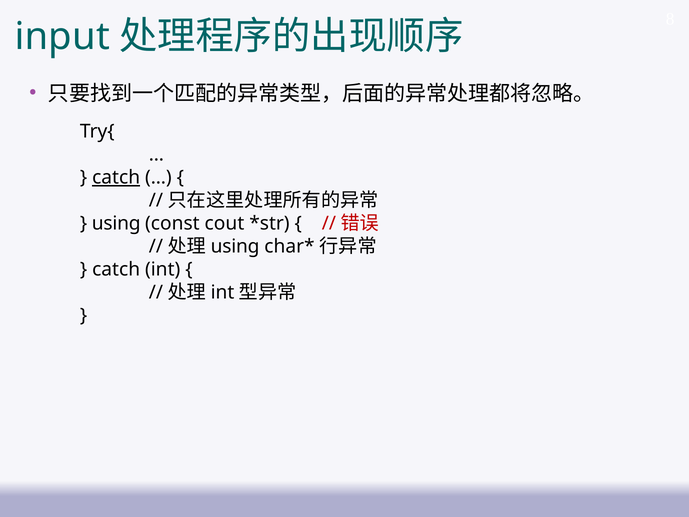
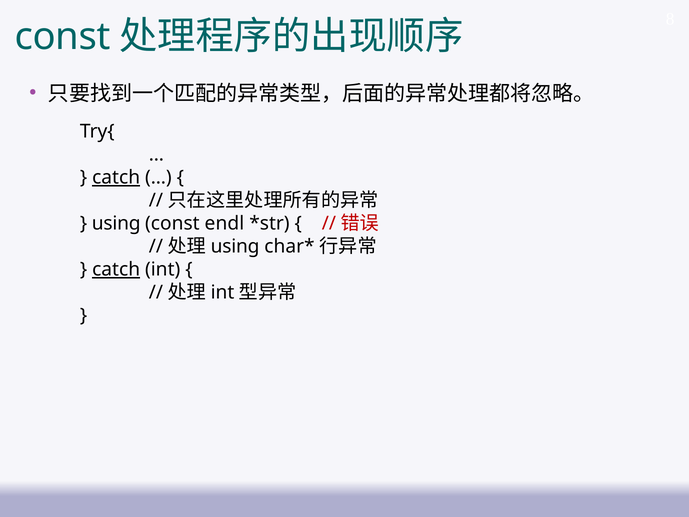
input: input -> const (62, 36)
cout: cout -> endl (224, 223)
catch underline: none -> present (116, 269)
